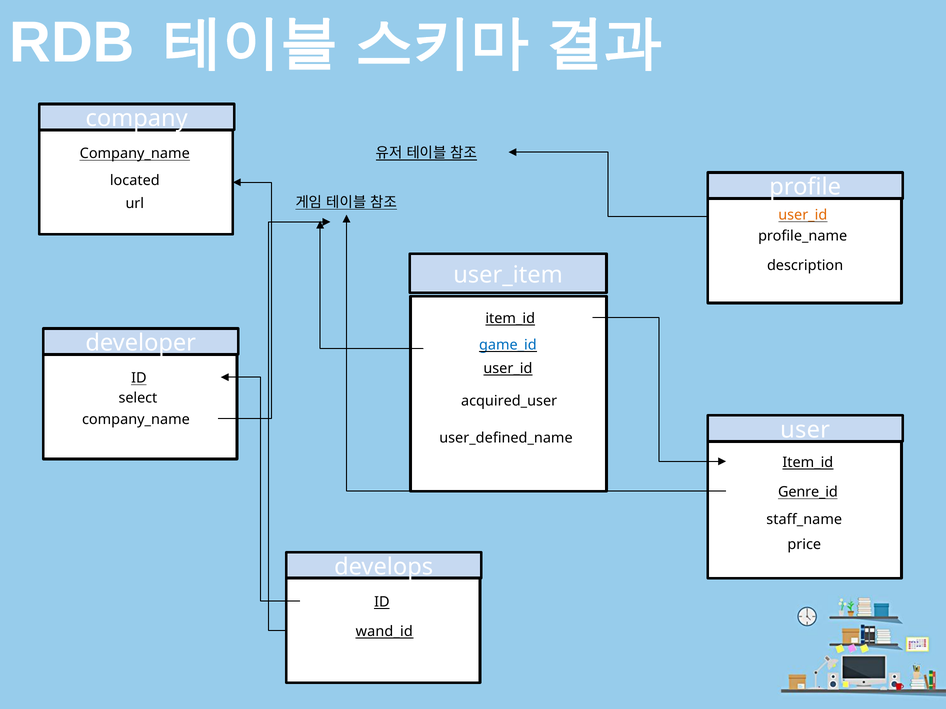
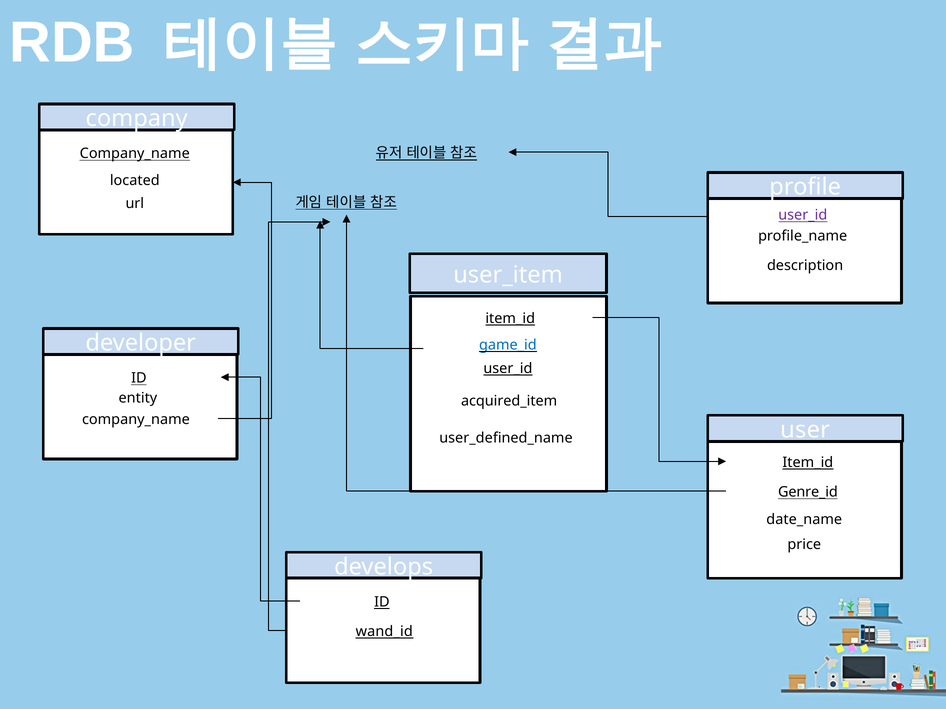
user_id colour: orange -> purple (803, 215)
select: select -> entity (138, 398)
acquired_user: acquired_user -> acquired_item (509, 401)
staff_name: staff_name -> date_name (804, 520)
